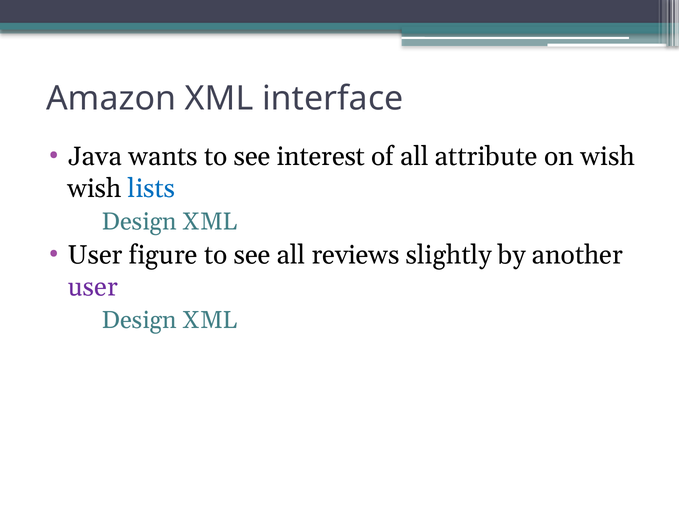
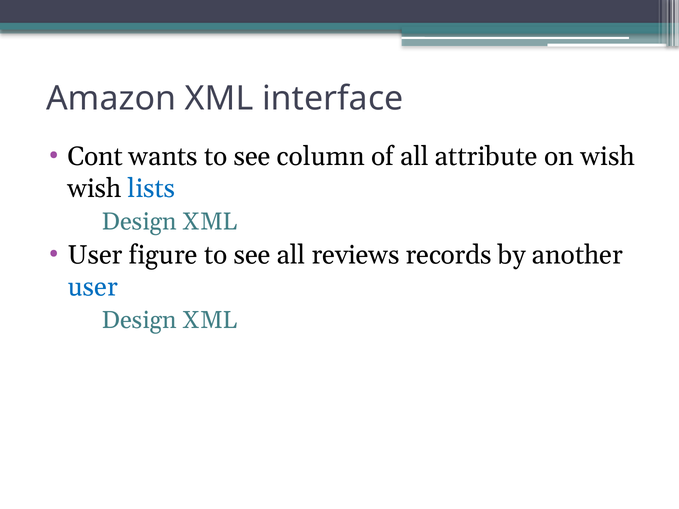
Java: Java -> Cont (95, 157)
interest: interest -> column (321, 157)
slightly: slightly -> records (449, 255)
user colour: purple -> blue (93, 287)
